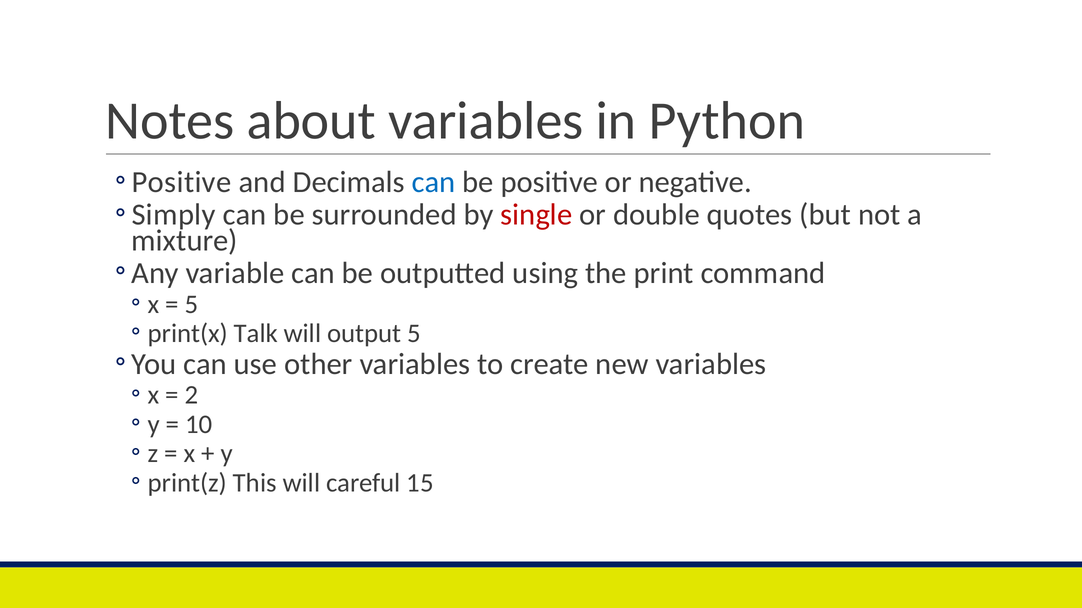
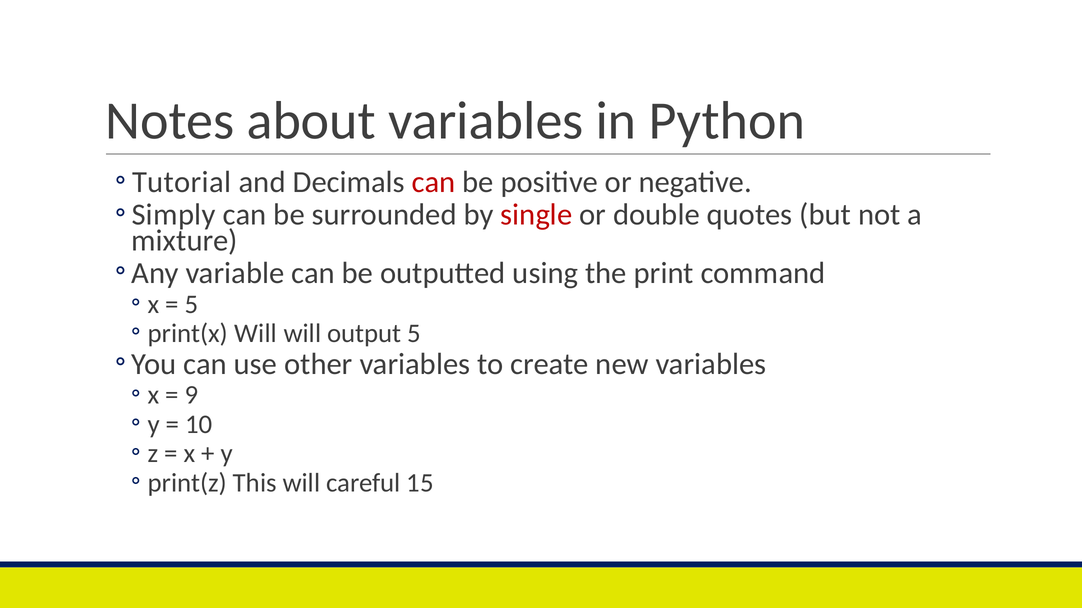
Positive: Positive -> Tutorial (182, 182)
can colour: blue -> red (434, 182)
print(x Talk: Talk -> Will (256, 334)
2: 2 -> 9 (191, 396)
